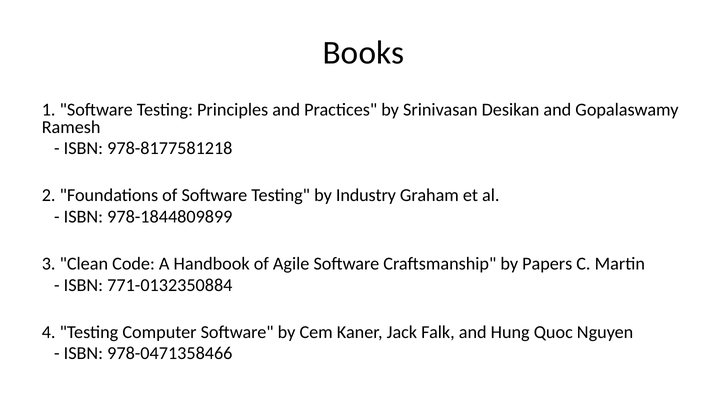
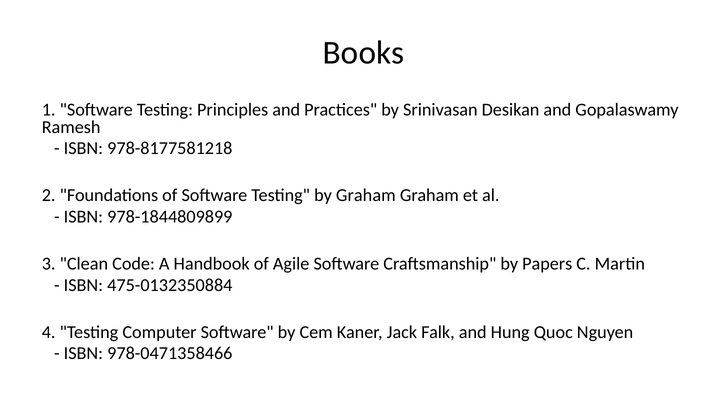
by Industry: Industry -> Graham (366, 195)
771-0132350884: 771-0132350884 -> 475-0132350884 (170, 285)
